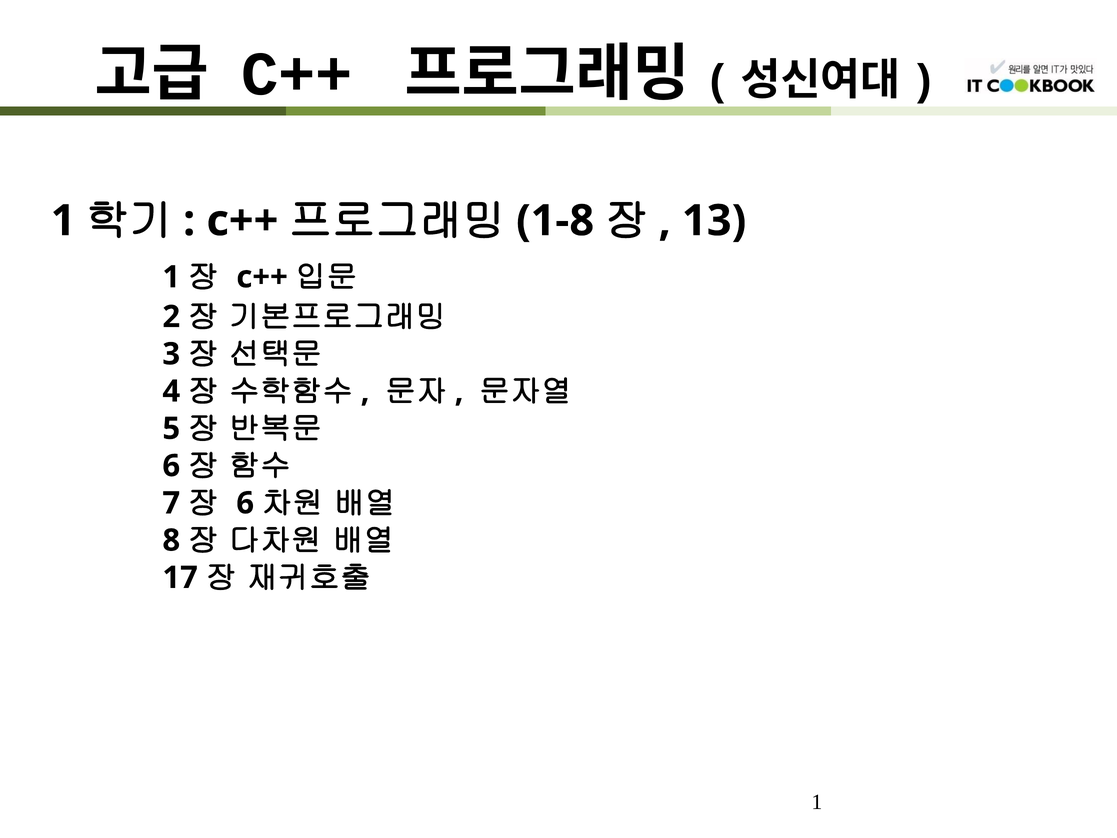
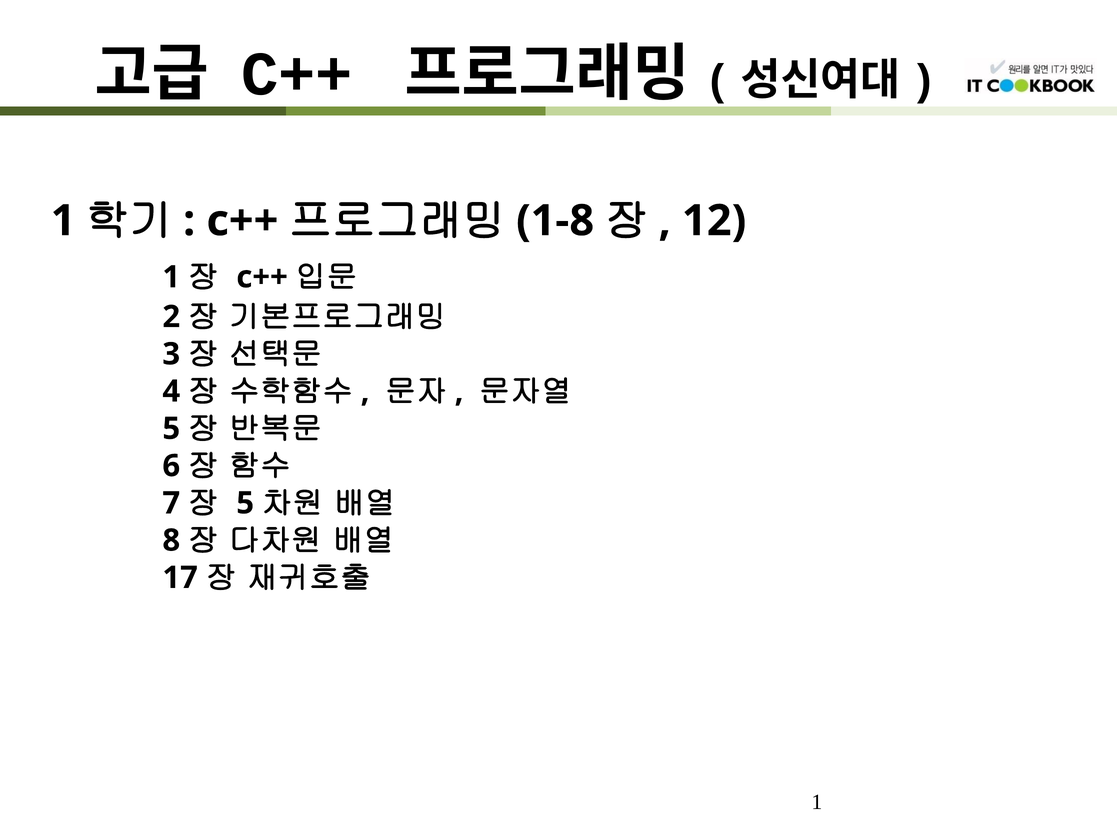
13: 13 -> 12 (714, 221)
6: 6 -> 5 (245, 503)
